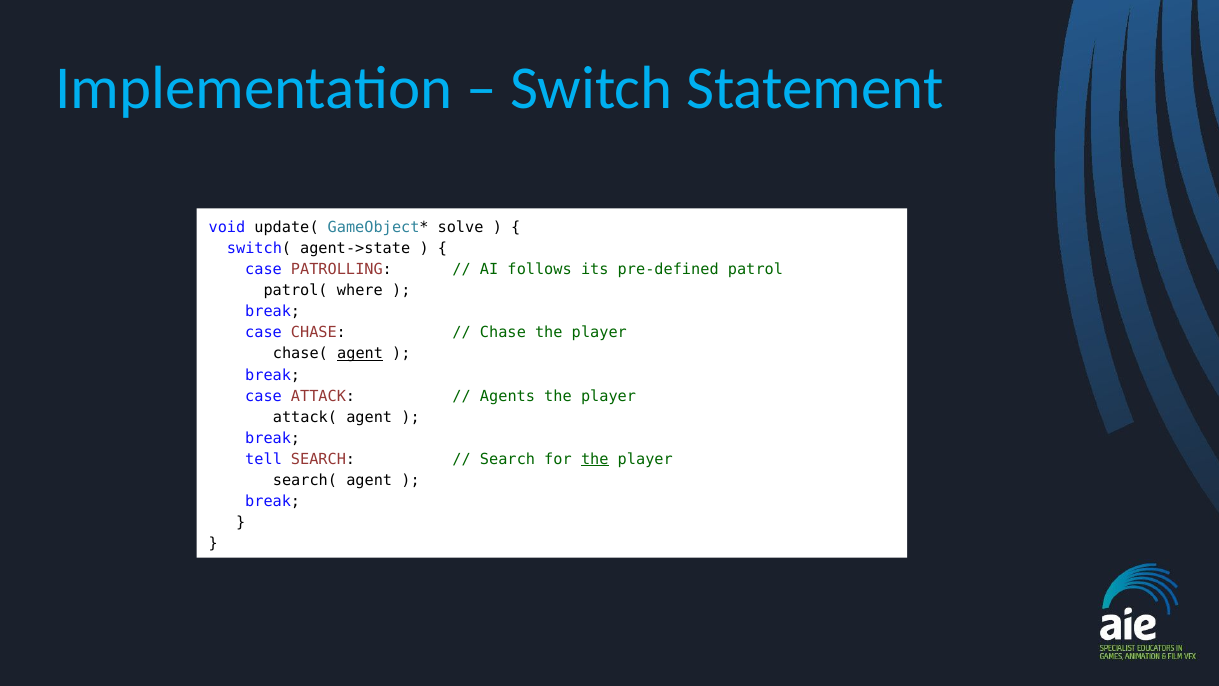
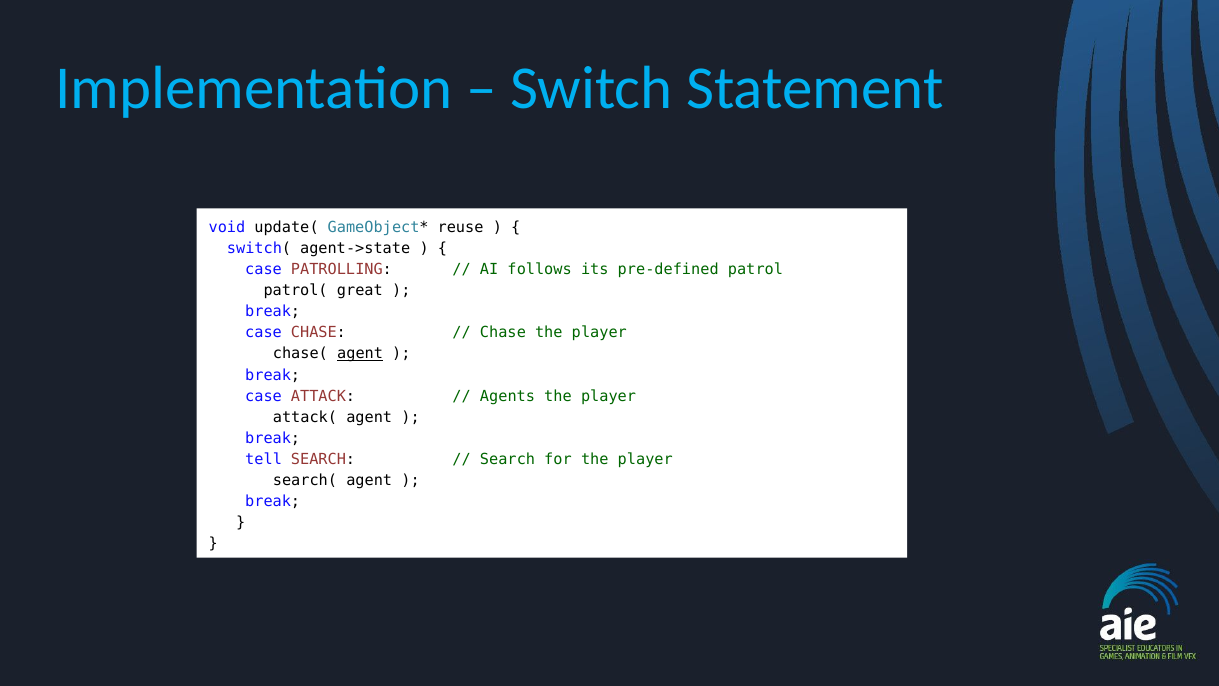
solve: solve -> reuse (461, 227)
where: where -> great (360, 291)
the underline: present -> none (595, 459)
